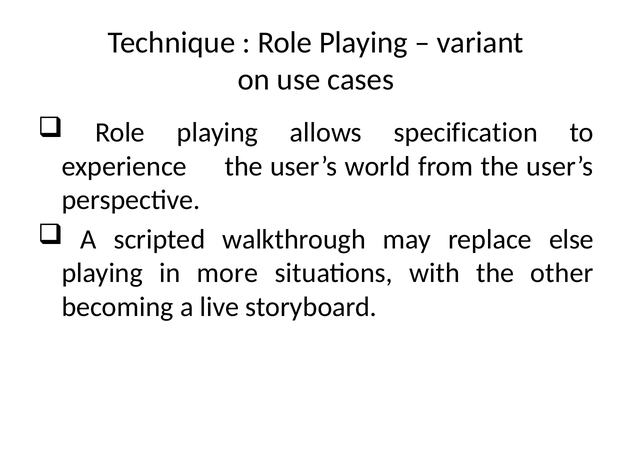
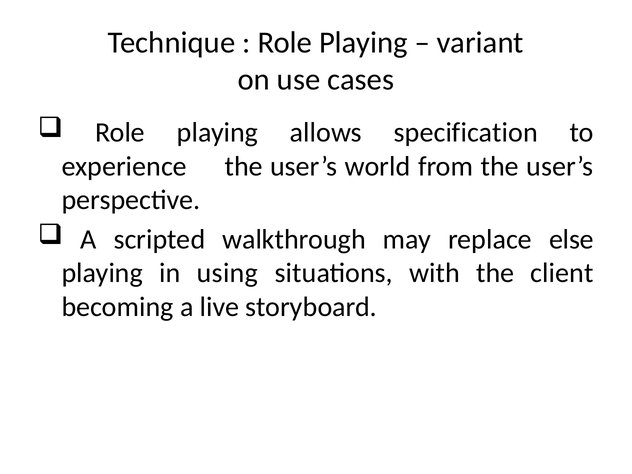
more: more -> using (227, 273)
other: other -> client (562, 273)
